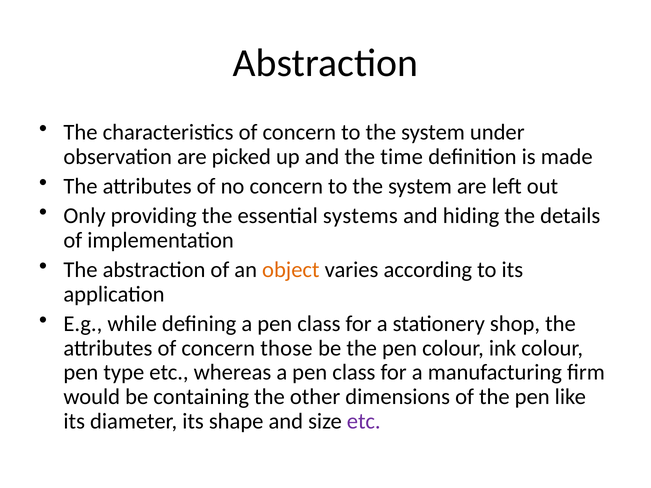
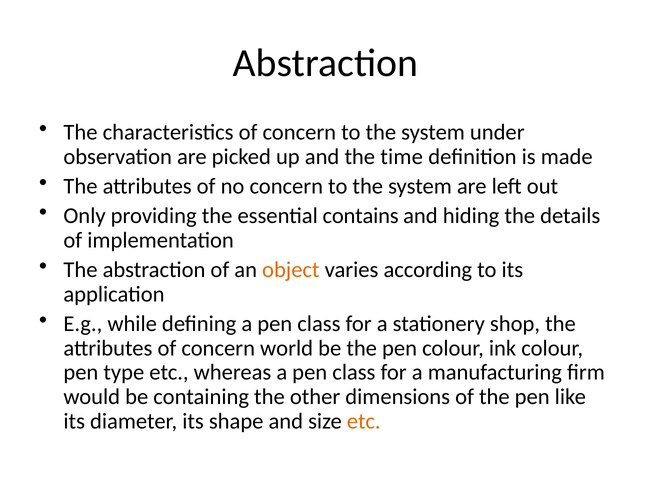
systems: systems -> contains (361, 216)
those: those -> world (287, 348)
etc colour: purple -> orange (364, 422)
